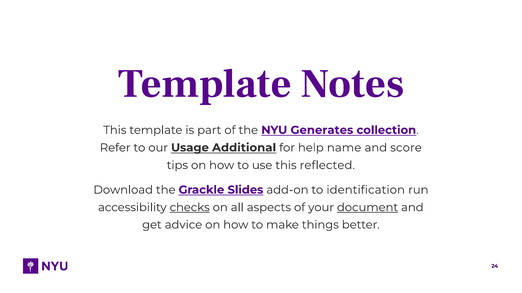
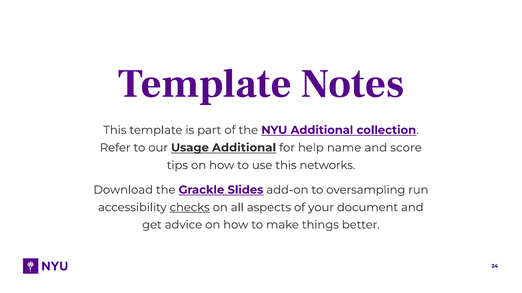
NYU Generates: Generates -> Additional (322, 130)
reflected: reflected -> networks (327, 166)
identification: identification -> oversampling (366, 190)
document underline: present -> none (368, 208)
